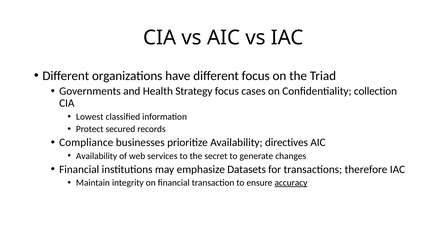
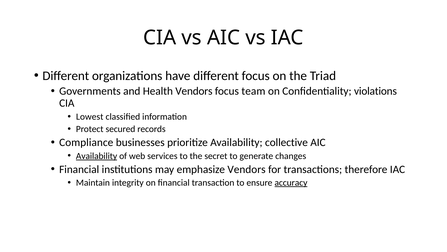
Health Strategy: Strategy -> Vendors (194, 91)
cases: cases -> team (253, 91)
collection: collection -> violations (375, 91)
directives: directives -> collective (286, 142)
Availability underline: none -> present (97, 156)
emphasize Datasets: Datasets -> Vendors (247, 169)
